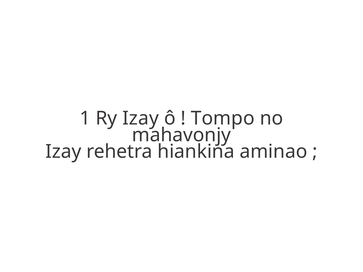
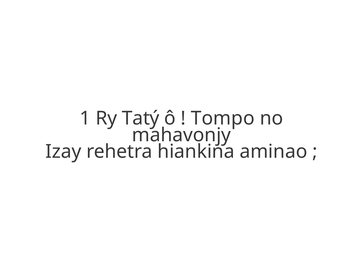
Ry Izay: Izay -> Tatý (141, 119)
